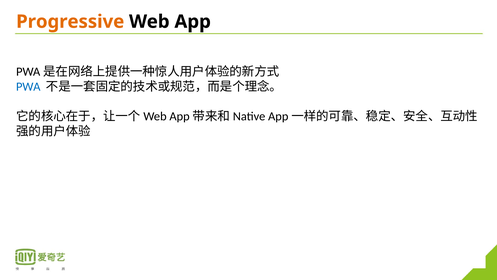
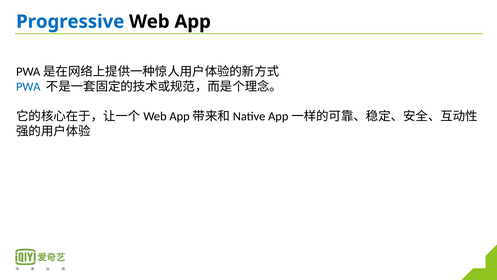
Progressive colour: orange -> blue (70, 22)
